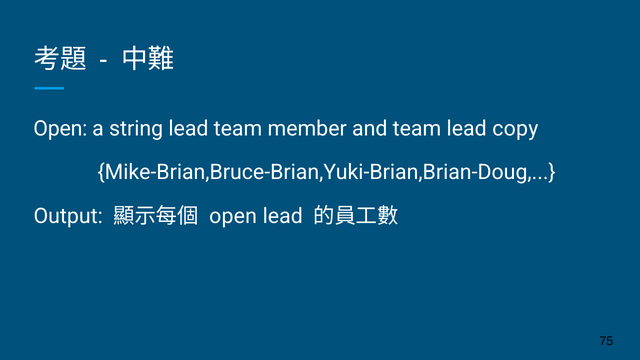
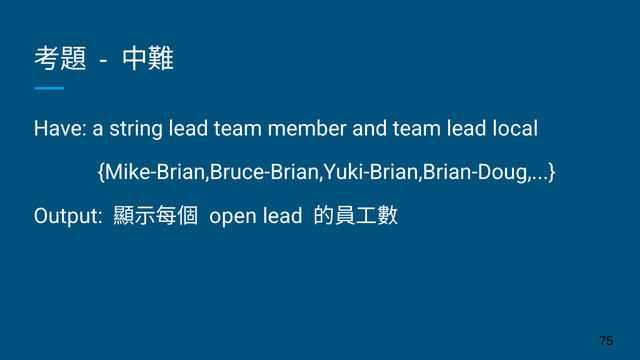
Open: Open -> Have (60, 129)
copy: copy -> local (515, 129)
